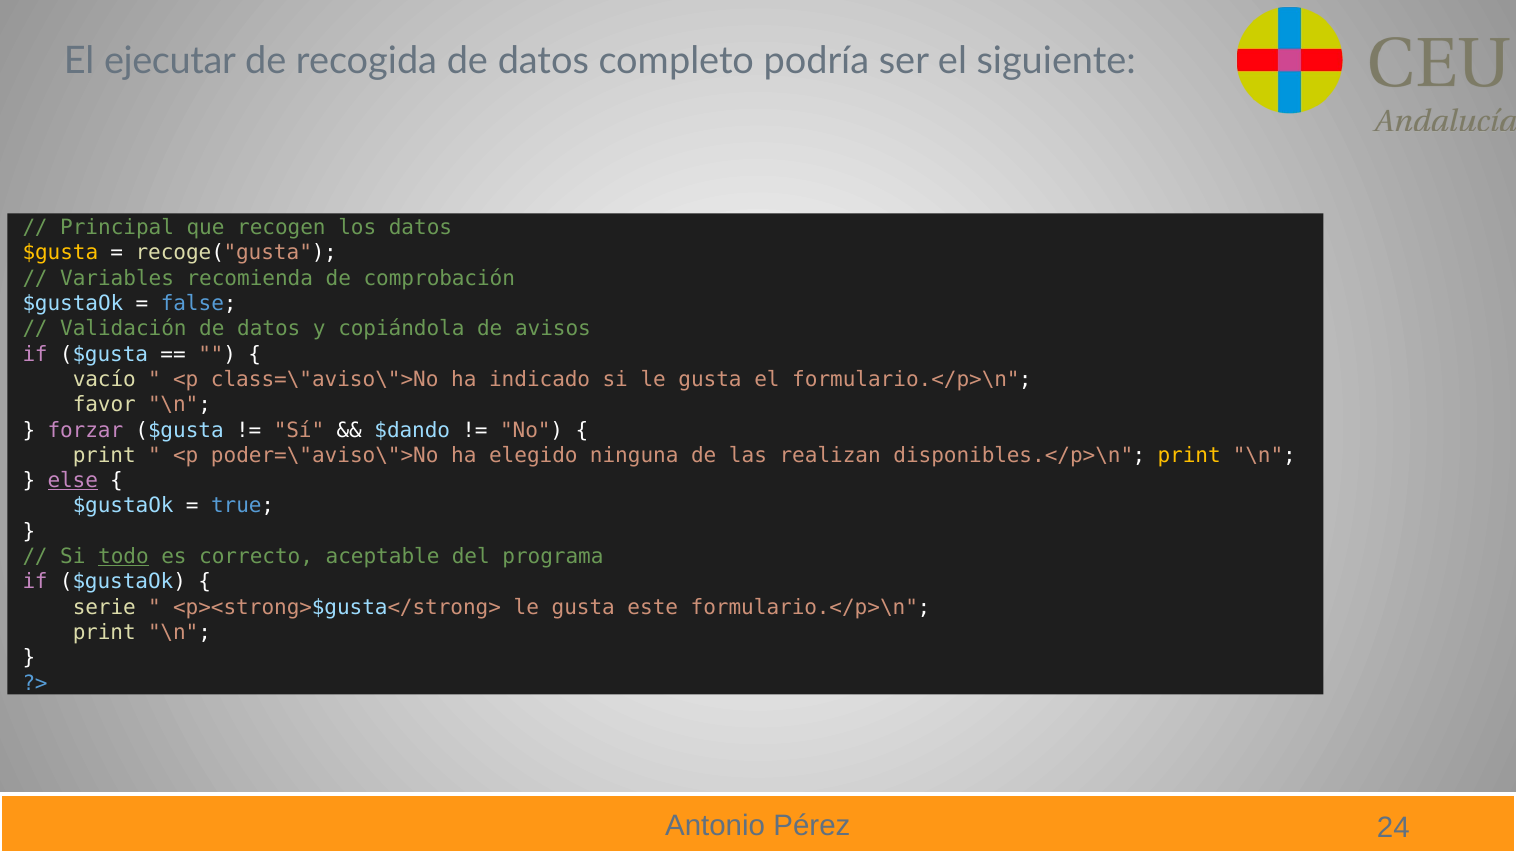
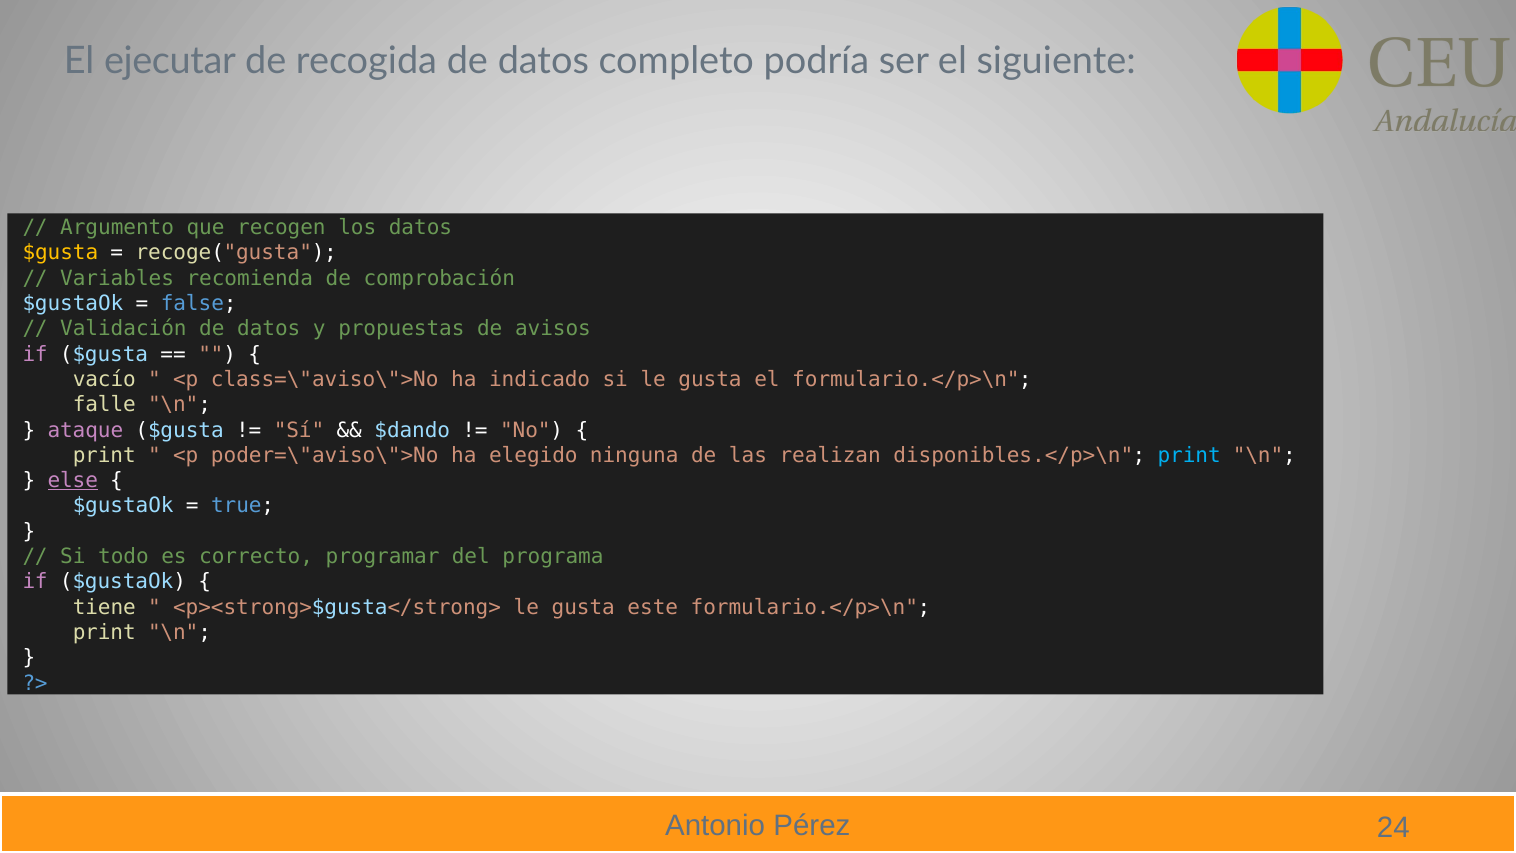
Principal: Principal -> Argumento (117, 227)
copiándola: copiándola -> propuestas (401, 329)
favor: favor -> falle (104, 405)
forzar: forzar -> ataque (85, 430)
print colour: yellow -> light blue (1189, 455)
todo underline: present -> none (123, 556)
aceptable: aceptable -> programar (383, 556)
serie: serie -> tiene (104, 607)
